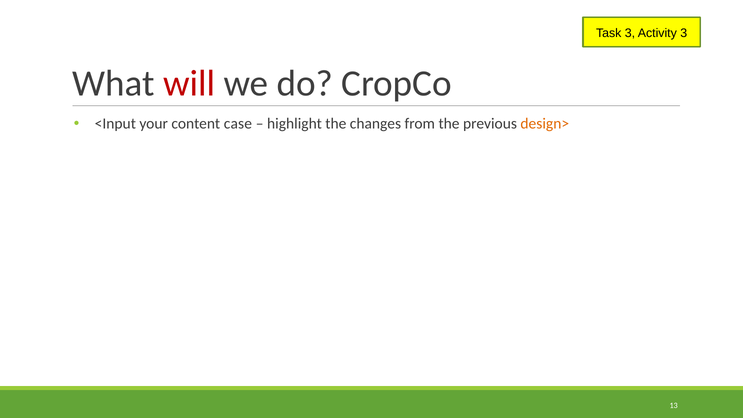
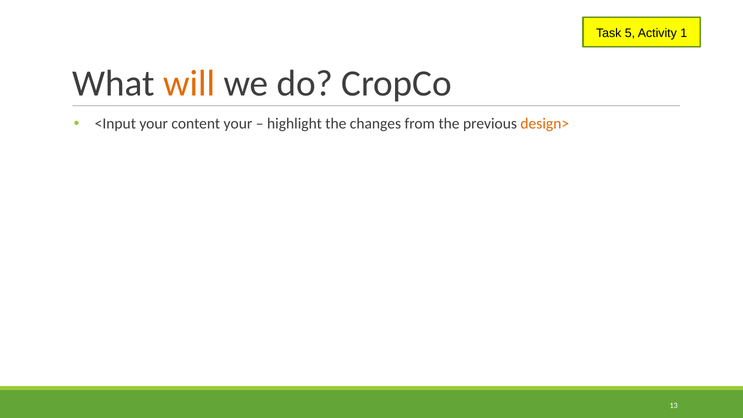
Task 3: 3 -> 5 (630, 33)
Activity 3: 3 -> 1 (684, 33)
will colour: red -> orange (189, 83)
content case: case -> your (238, 124)
